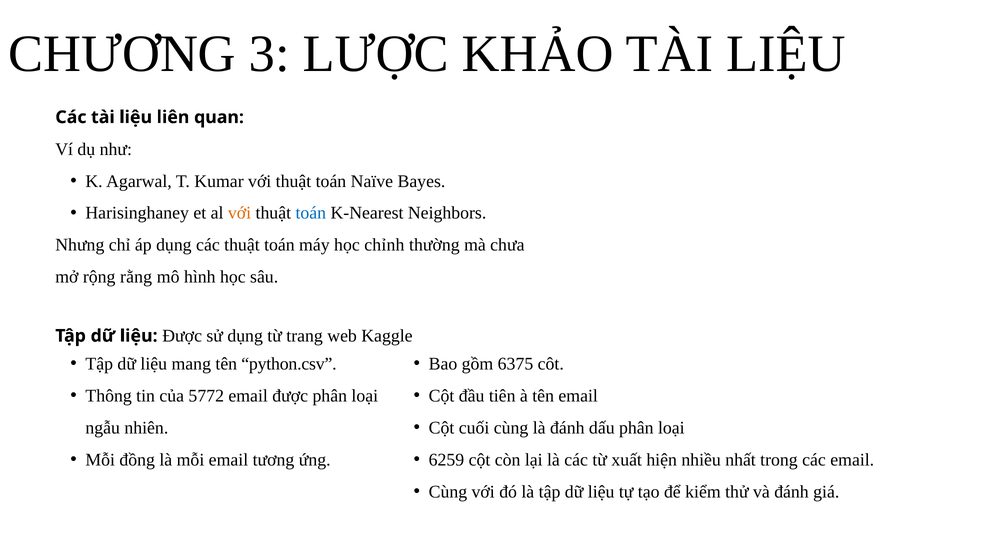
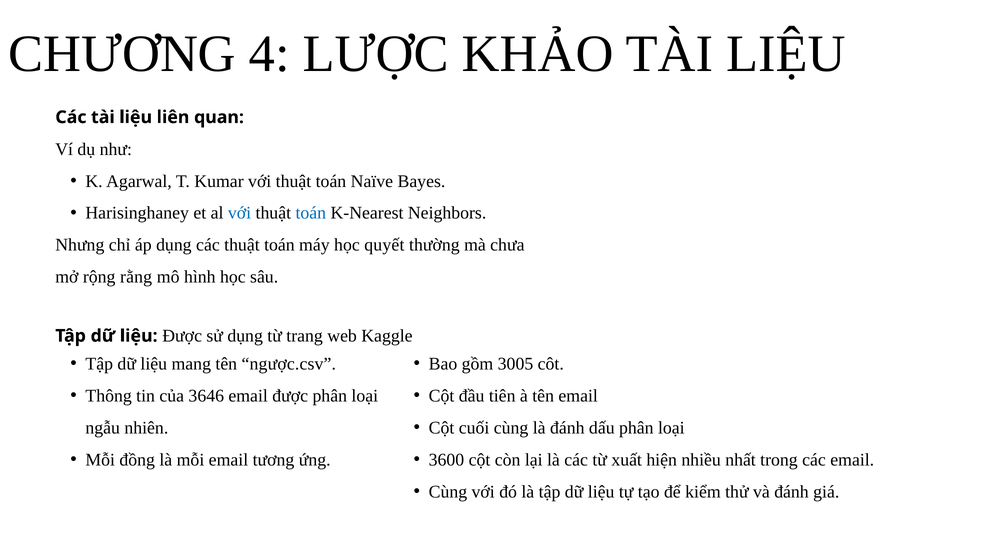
3: 3 -> 4 (269, 54)
với colour: orange -> blue (240, 213)
chỉnh: chỉnh -> quyết (384, 245)
python.csv: python.csv -> ngược.csv (289, 364)
6375: 6375 -> 3005 (516, 364)
5772: 5772 -> 3646 (206, 396)
6259: 6259 -> 3600 (446, 460)
